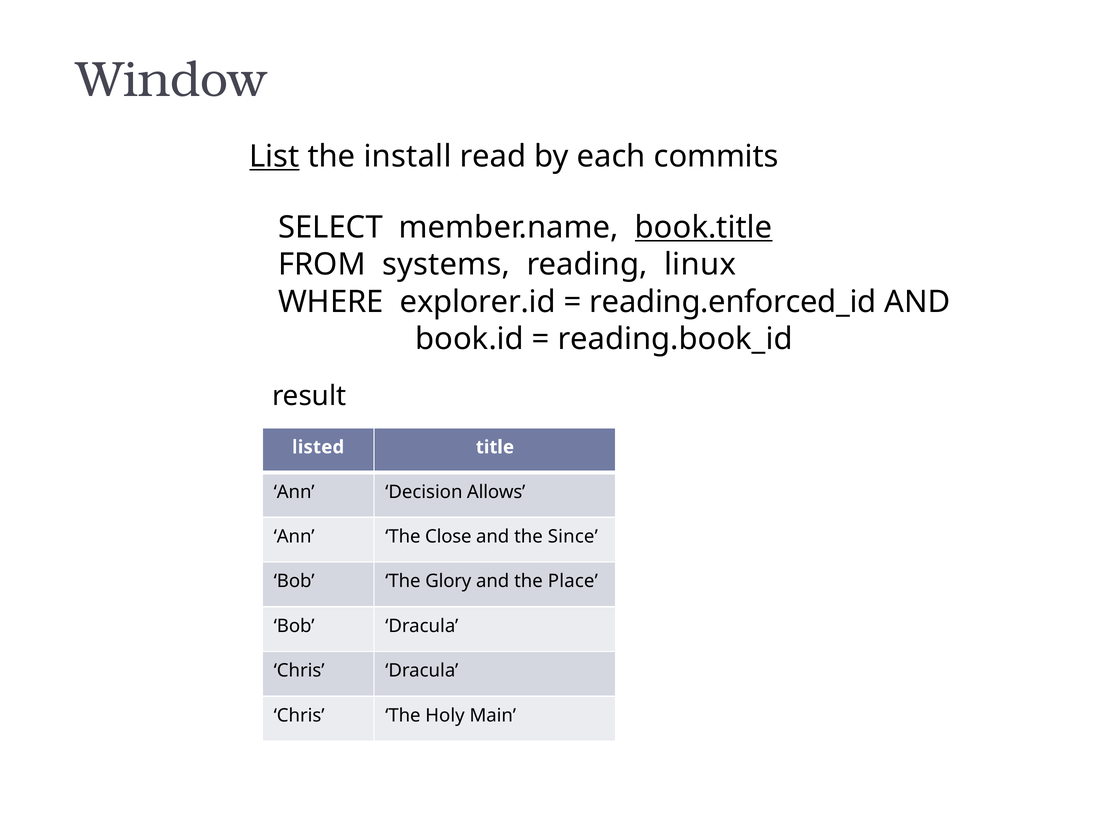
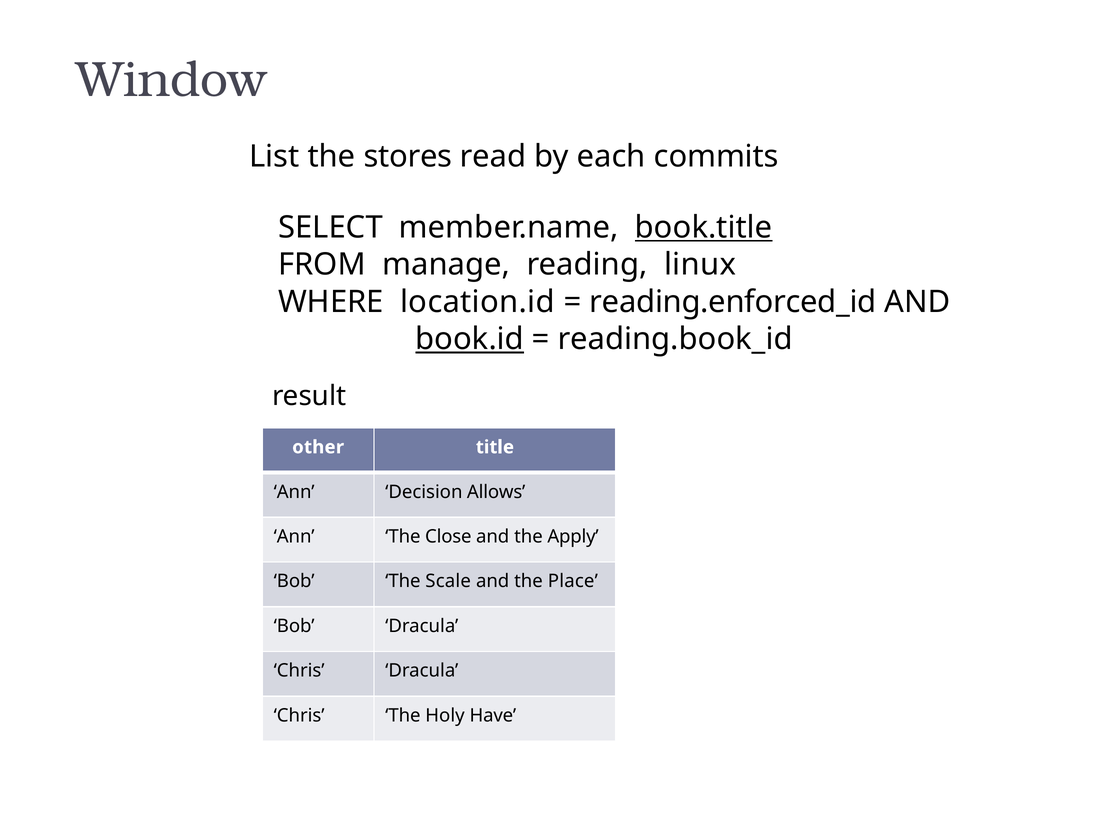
List underline: present -> none (274, 156)
install: install -> stores (408, 156)
systems: systems -> manage (446, 265)
explorer.id: explorer.id -> location.id (478, 302)
book.id underline: none -> present (470, 339)
listed: listed -> other (318, 447)
Since: Since -> Apply (573, 537)
Glory: Glory -> Scale (448, 581)
Main: Main -> Have (493, 716)
